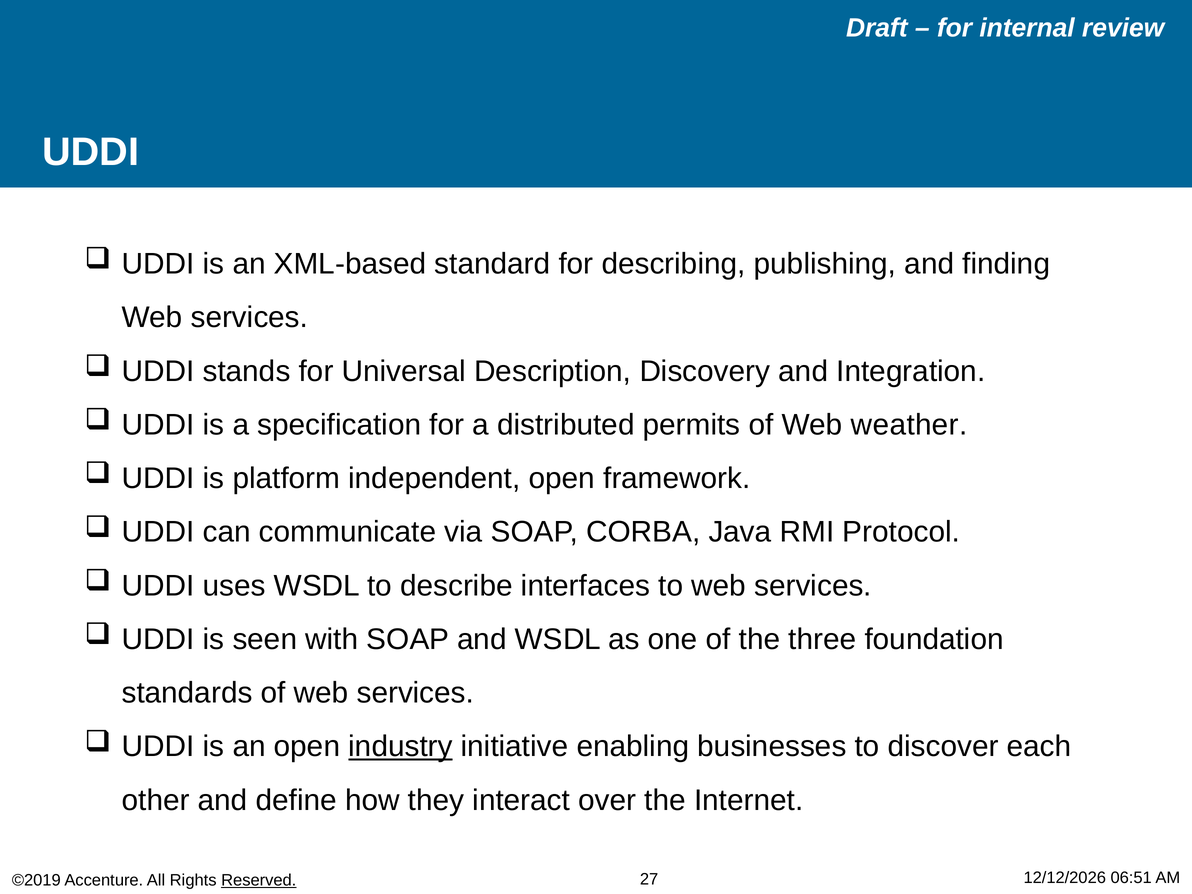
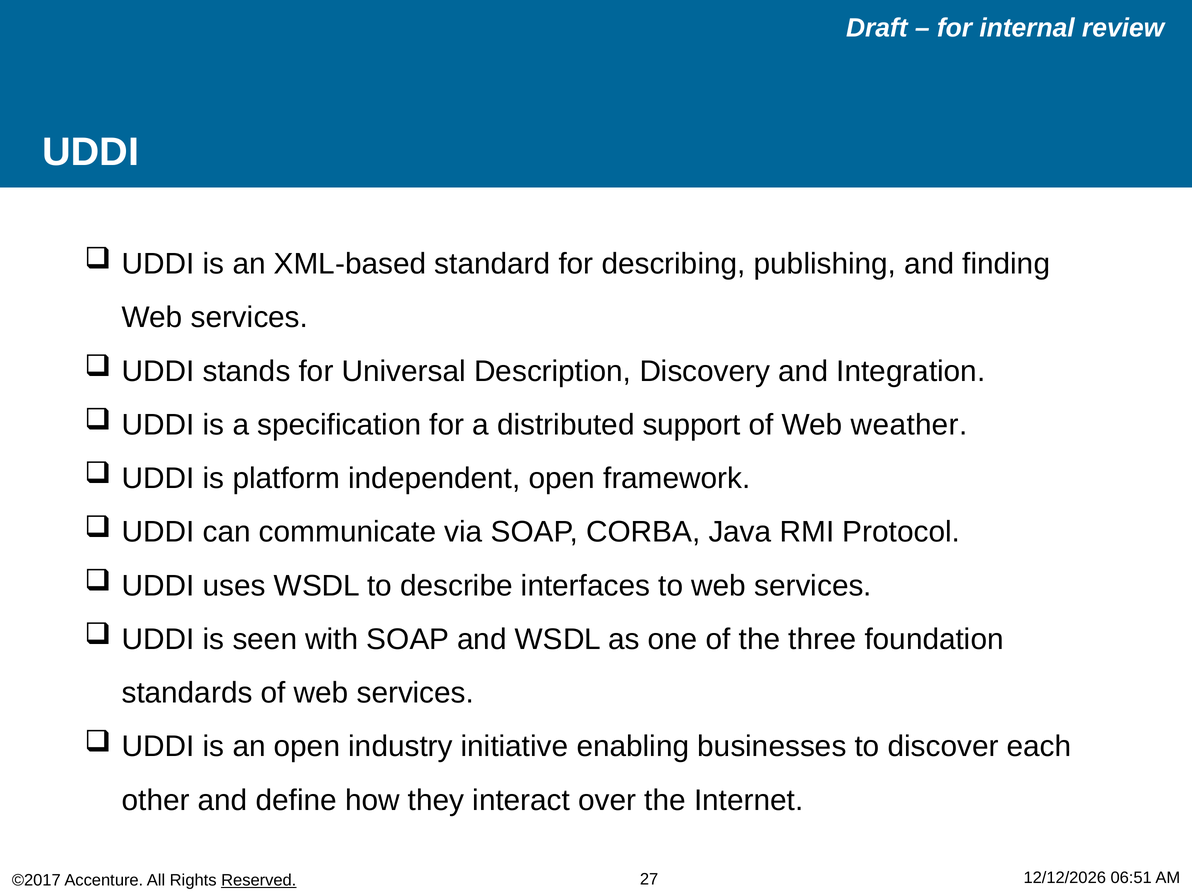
permits: permits -> support (692, 425)
industry underline: present -> none (400, 747)
©2019: ©2019 -> ©2017 (36, 880)
